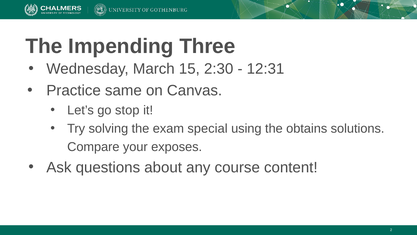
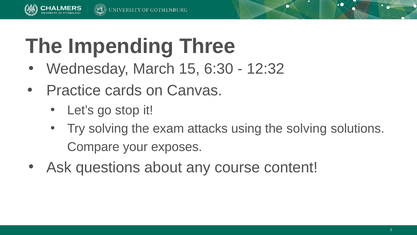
2:30: 2:30 -> 6:30 (219, 69)
12:31: 12:31 -> 12:32 (266, 69)
same: same -> cards (123, 91)
special: special -> attacks (208, 128)
the obtains: obtains -> solving (307, 128)
